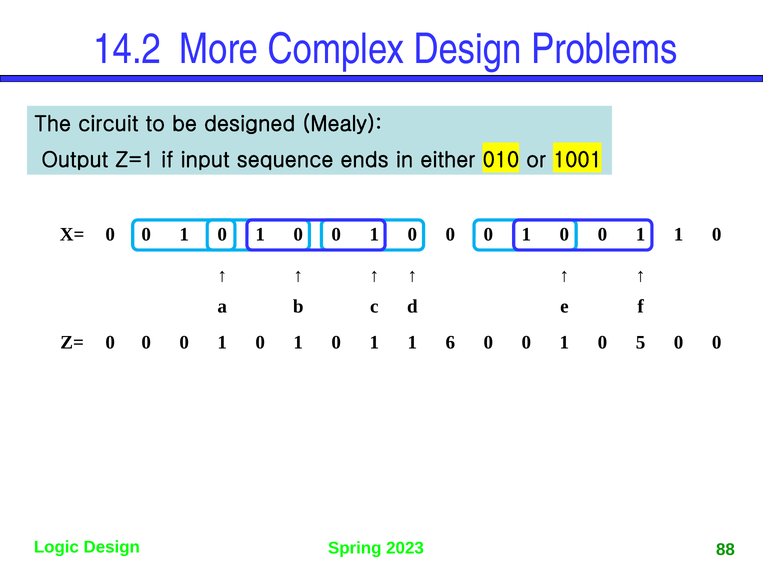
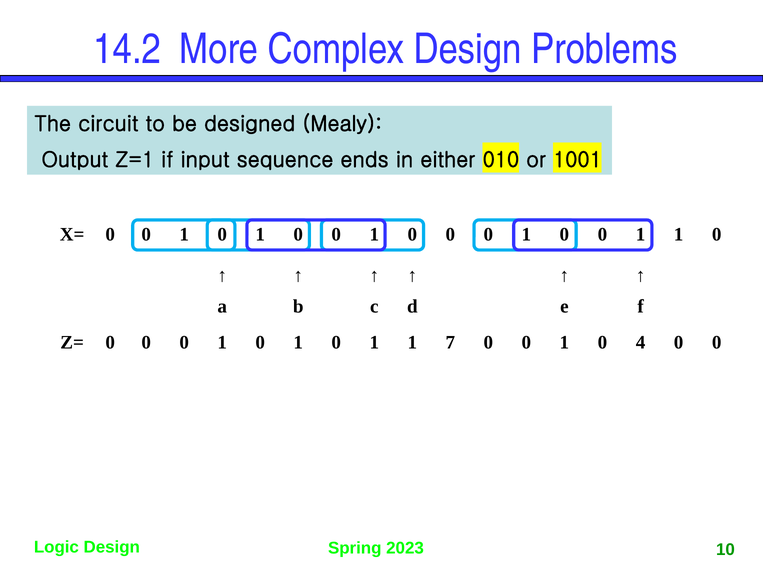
6: 6 -> 7 (450, 343)
5: 5 -> 4 (641, 343)
88: 88 -> 10 (725, 550)
